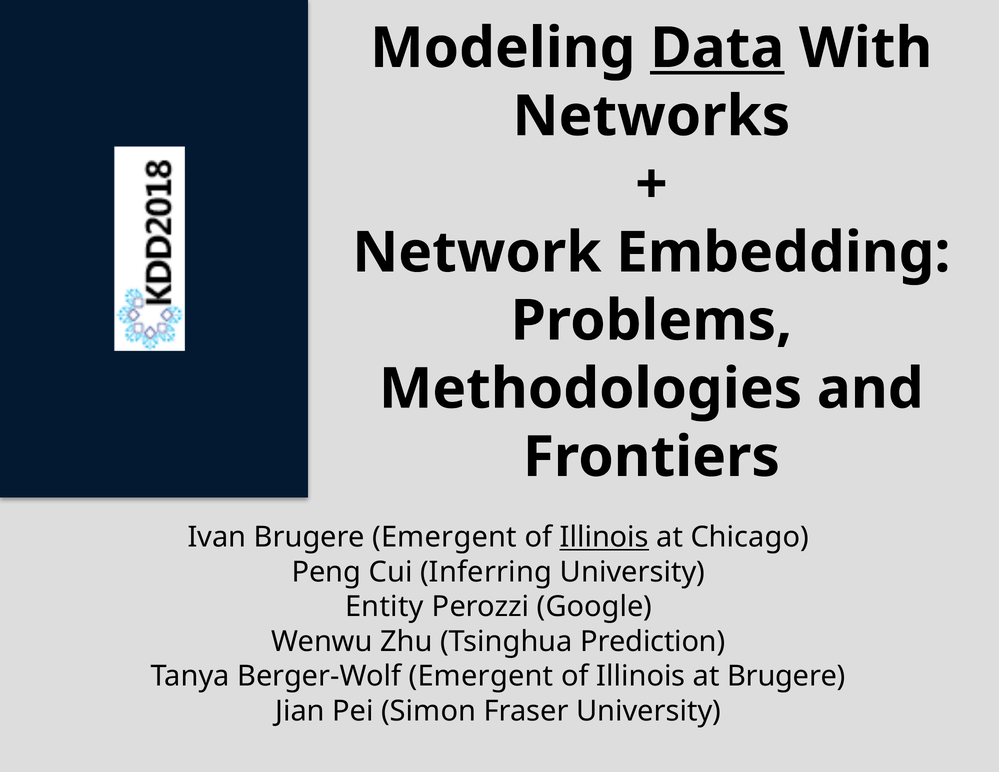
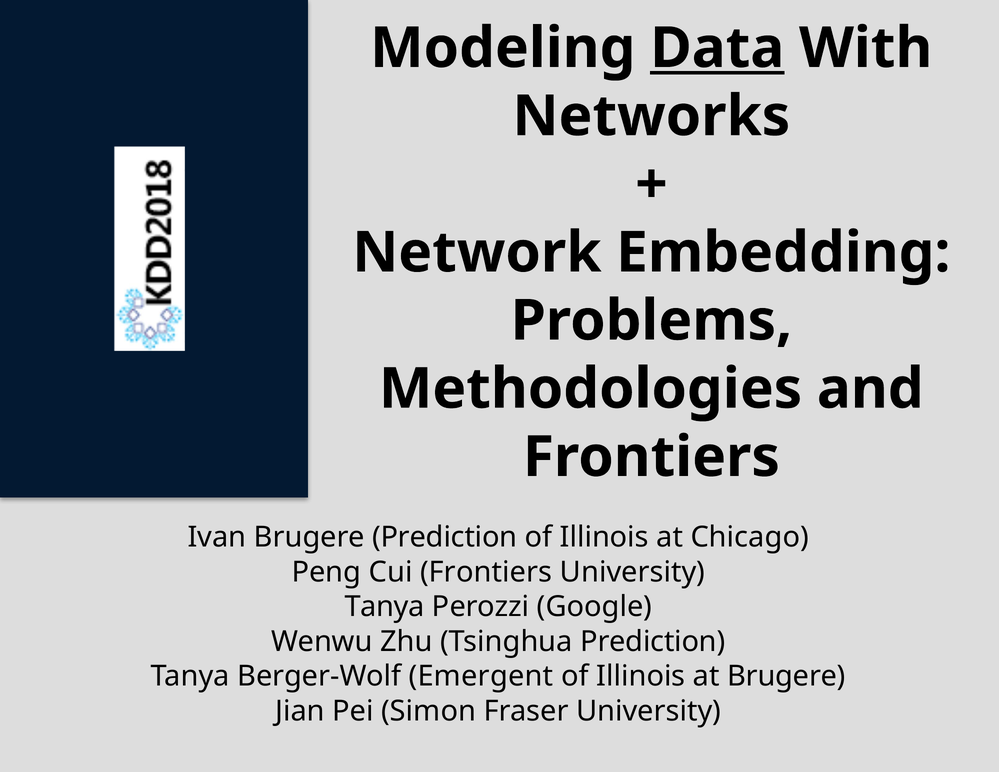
Brugere Emergent: Emergent -> Prediction (445, 537)
Illinois underline: present -> none (604, 537)
Cui Inferring: Inferring -> Frontiers (486, 572)
Entity: Entity -> Tanya (385, 607)
